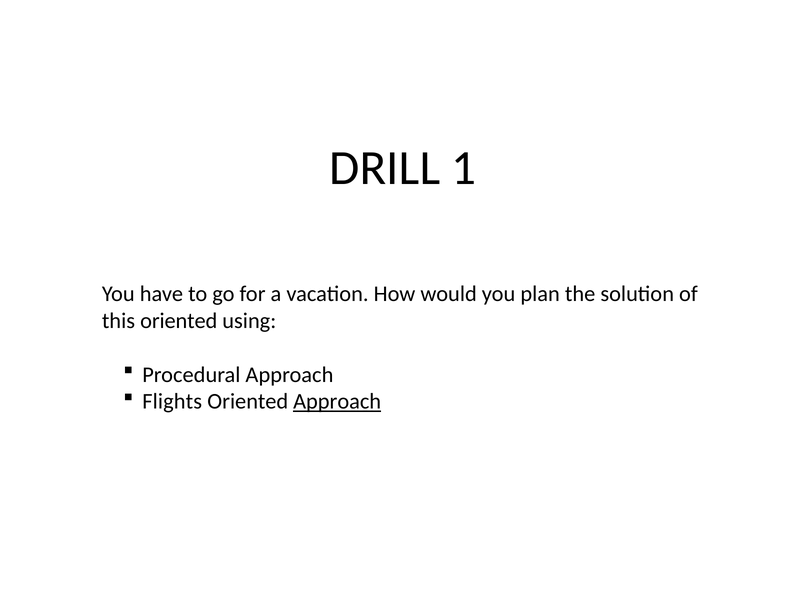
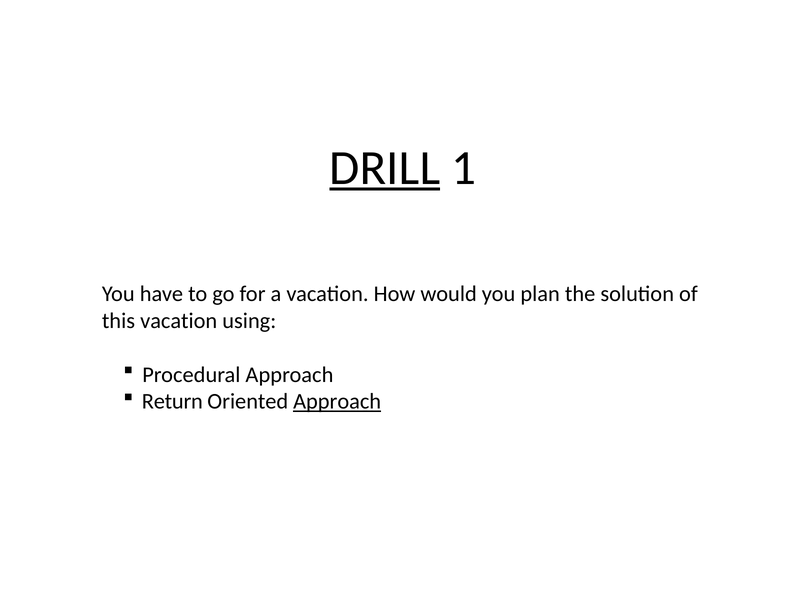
DRILL underline: none -> present (385, 168)
this oriented: oriented -> vacation (179, 321)
Flights: Flights -> Return (172, 402)
